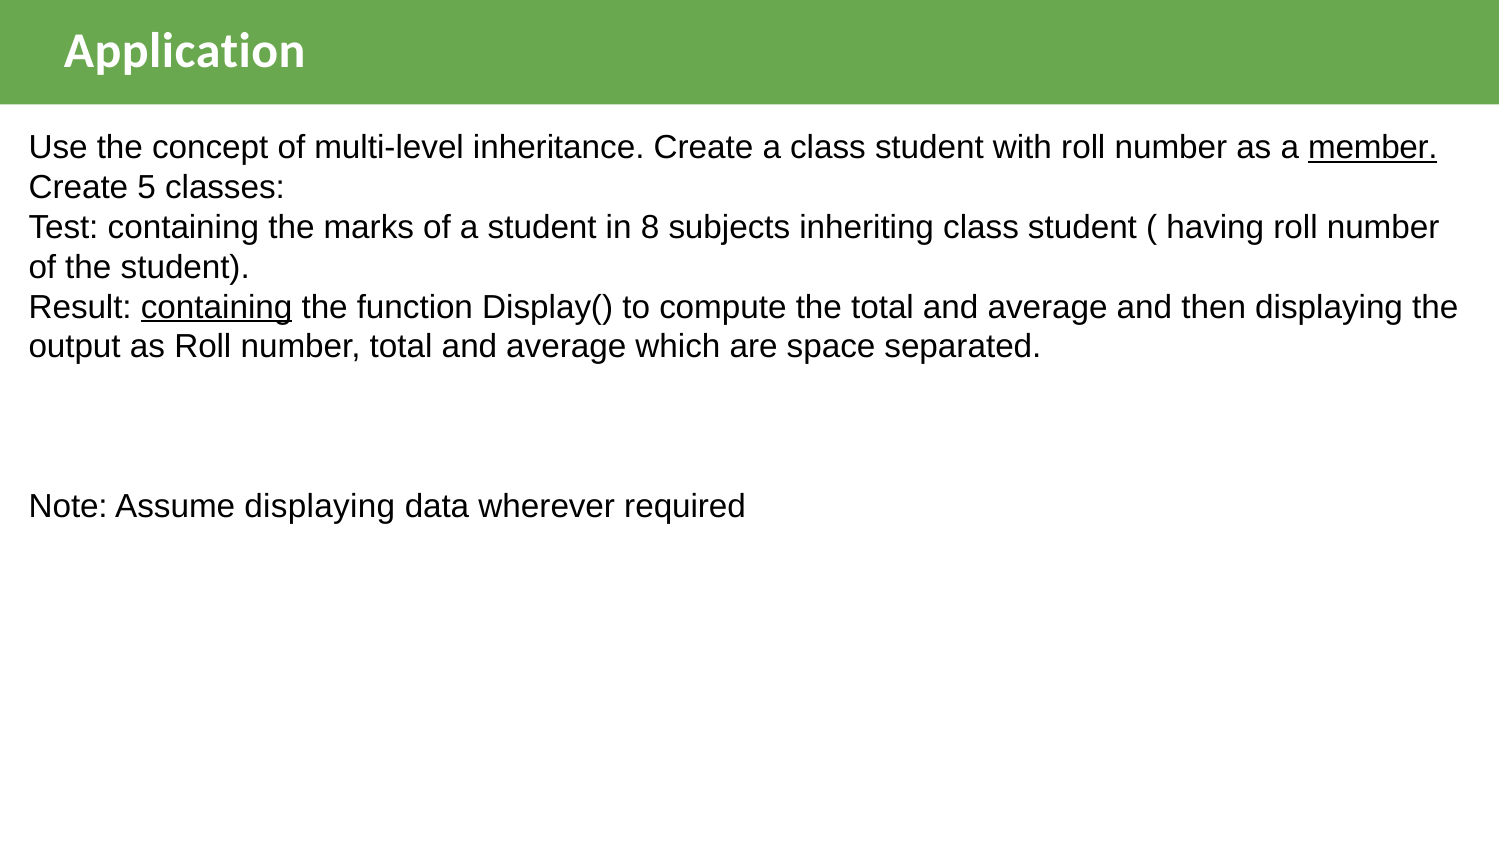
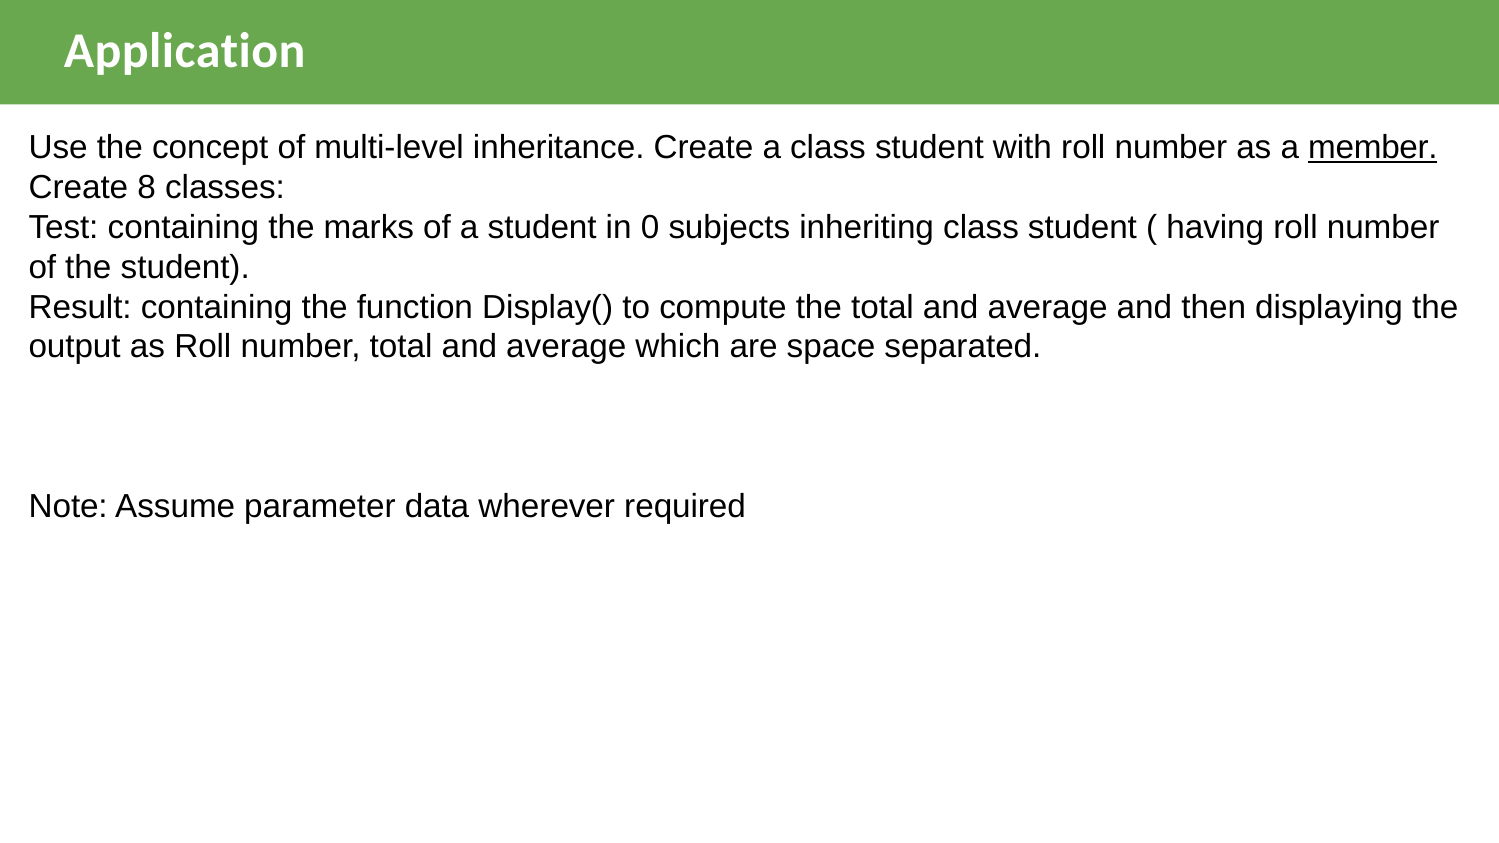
5: 5 -> 8 (147, 187)
8: 8 -> 0 (650, 227)
containing underline: present -> none (217, 307)
Assume displaying: displaying -> parameter (320, 507)
